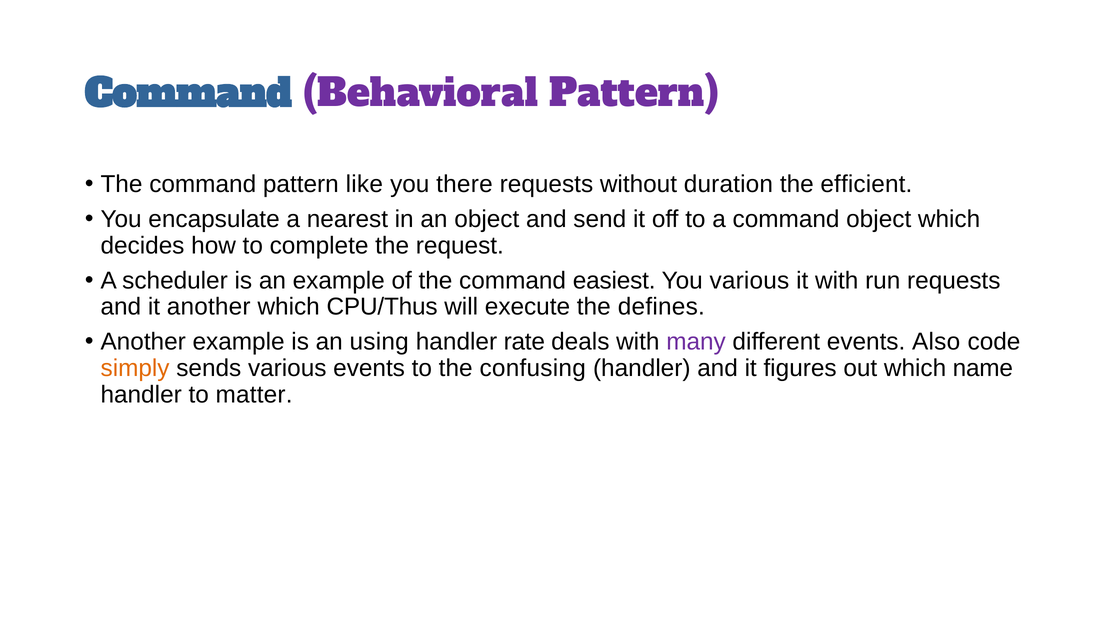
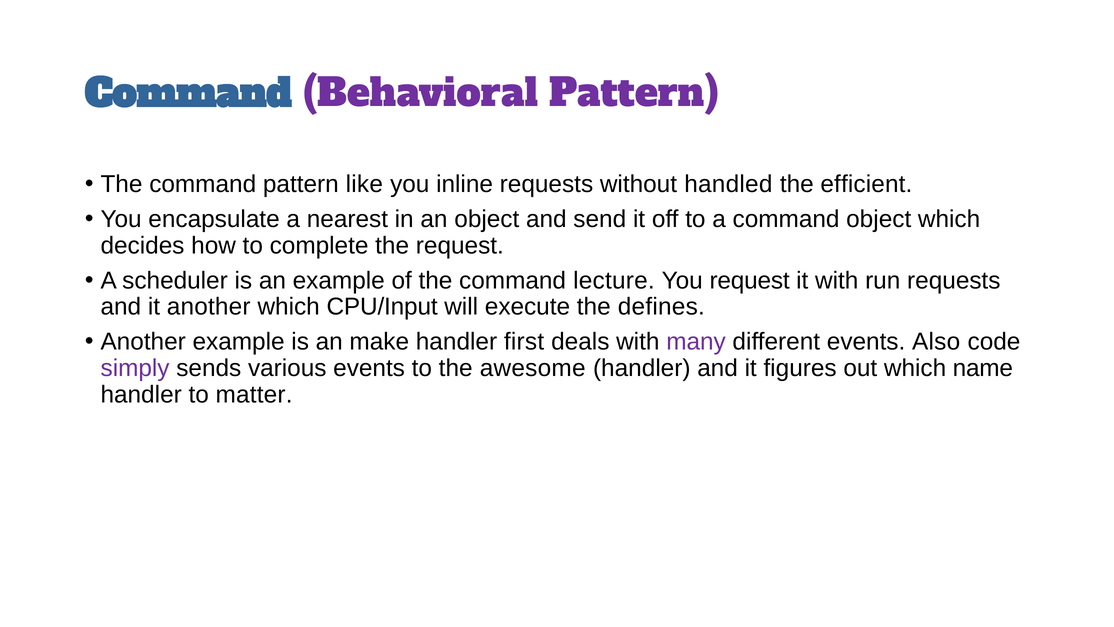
there: there -> inline (465, 184)
duration: duration -> handled (728, 184)
easiest: easiest -> lecture (614, 280)
You various: various -> request (750, 280)
CPU/Thus: CPU/Thus -> CPU/Input (382, 307)
using: using -> make (379, 342)
rate: rate -> first (524, 342)
simply colour: orange -> purple (135, 368)
confusing: confusing -> awesome (533, 368)
